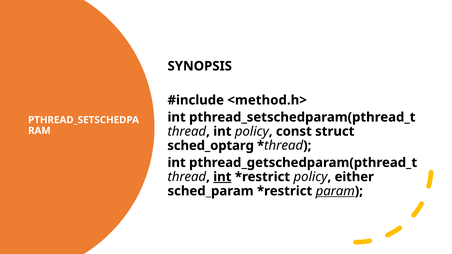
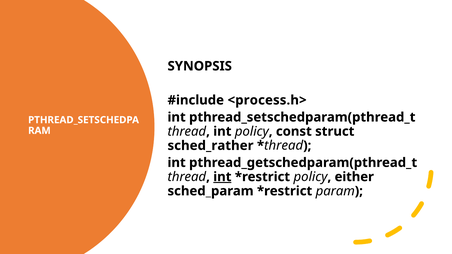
<method.h>: <method.h> -> <process.h> (267, 100)
sched_optarg: sched_optarg -> sched_rather (211, 146)
param underline: present -> none (335, 191)
